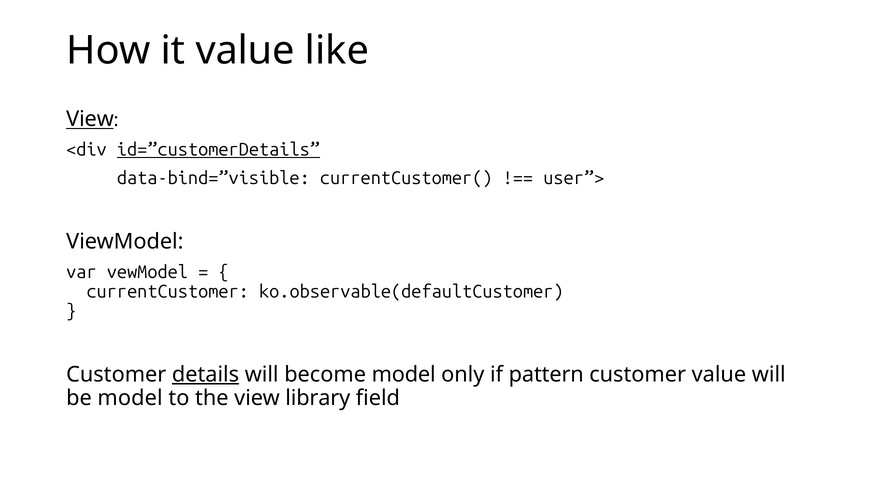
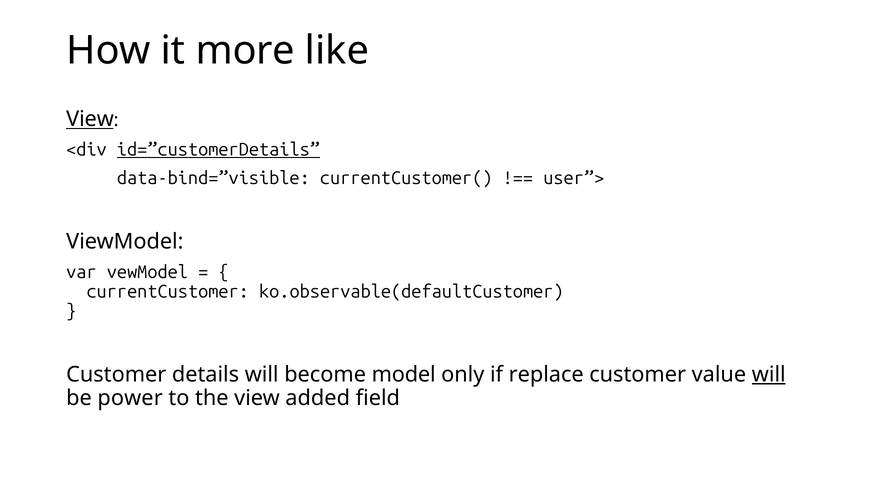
it value: value -> more (245, 51)
details underline: present -> none (206, 374)
pattern: pattern -> replace (546, 374)
will underline: none -> present (769, 374)
be model: model -> power (130, 398)
library: library -> added (318, 398)
